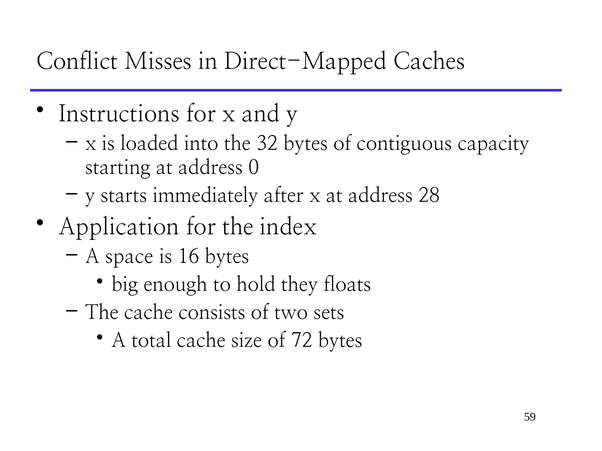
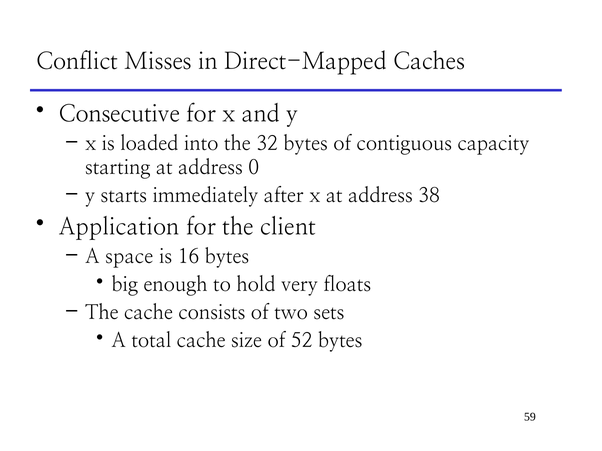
Instructions: Instructions -> Consecutive (119, 114)
28: 28 -> 38 (429, 196)
index: index -> client (288, 227)
they: they -> very (300, 285)
72: 72 -> 52 (302, 341)
